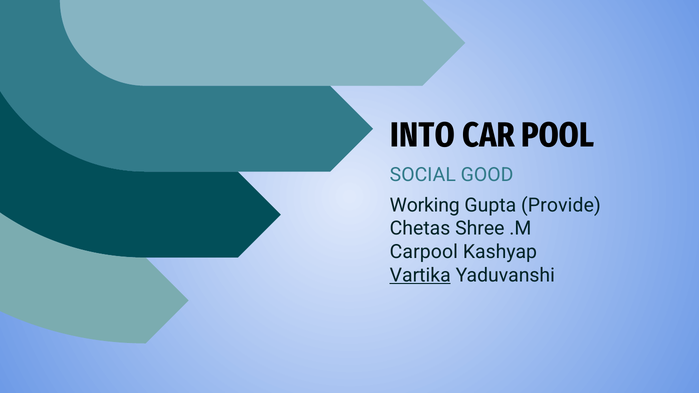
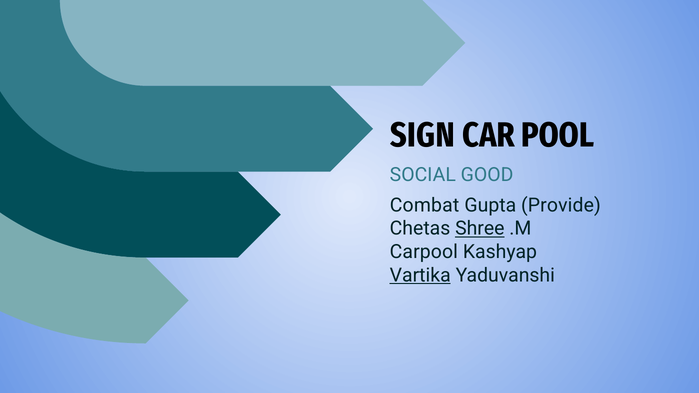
INTO: INTO -> SIGN (423, 135)
Working: Working -> Combat (425, 205)
Shree underline: none -> present (480, 229)
